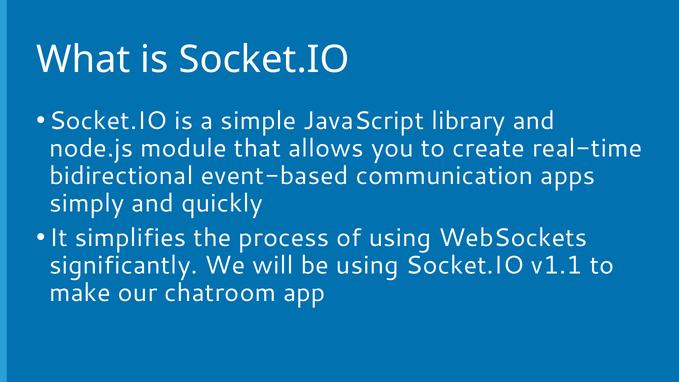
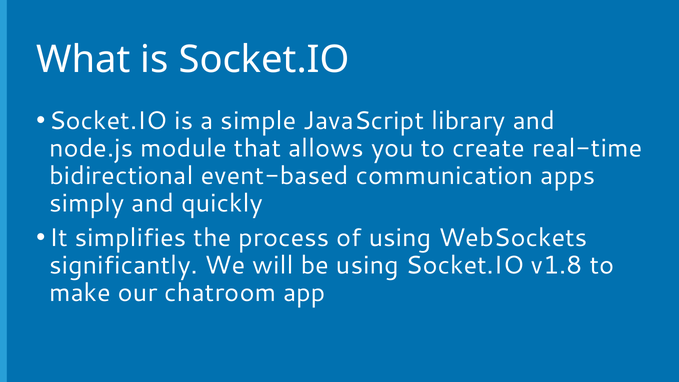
v1.1: v1.1 -> v1.8 (557, 265)
